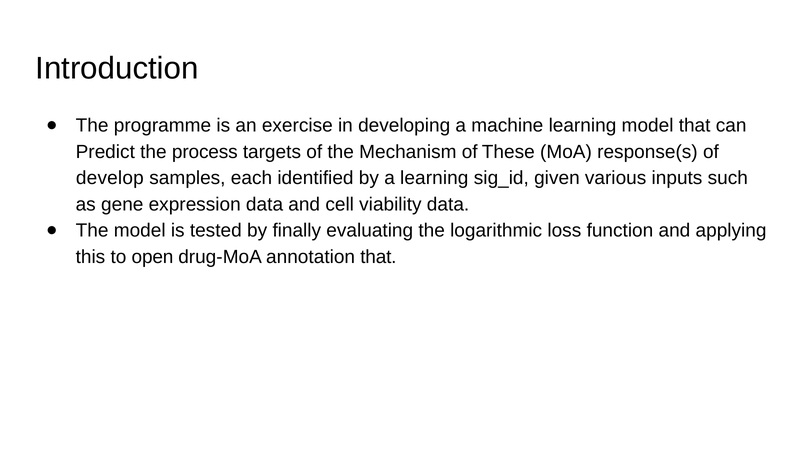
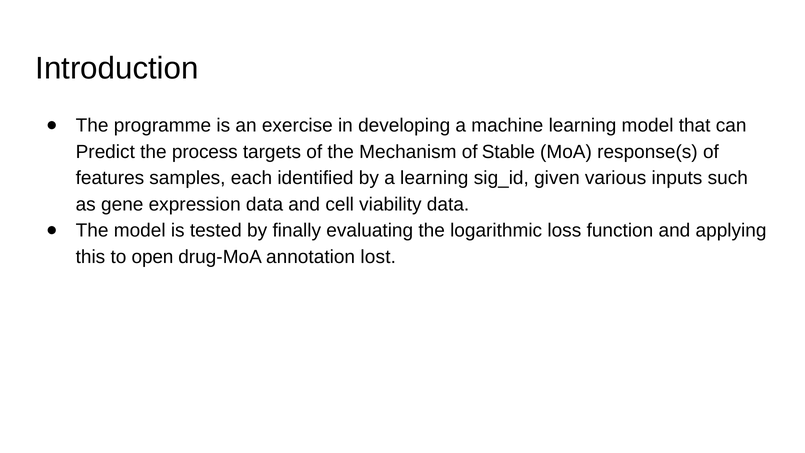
These: These -> Stable (508, 152)
develop: develop -> features (110, 178)
annotation that: that -> lost (378, 257)
